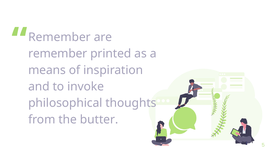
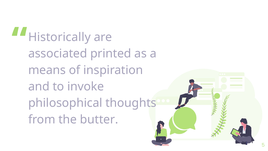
Remember: Remember -> Historically (59, 37)
remember: remember -> associated (58, 54)
